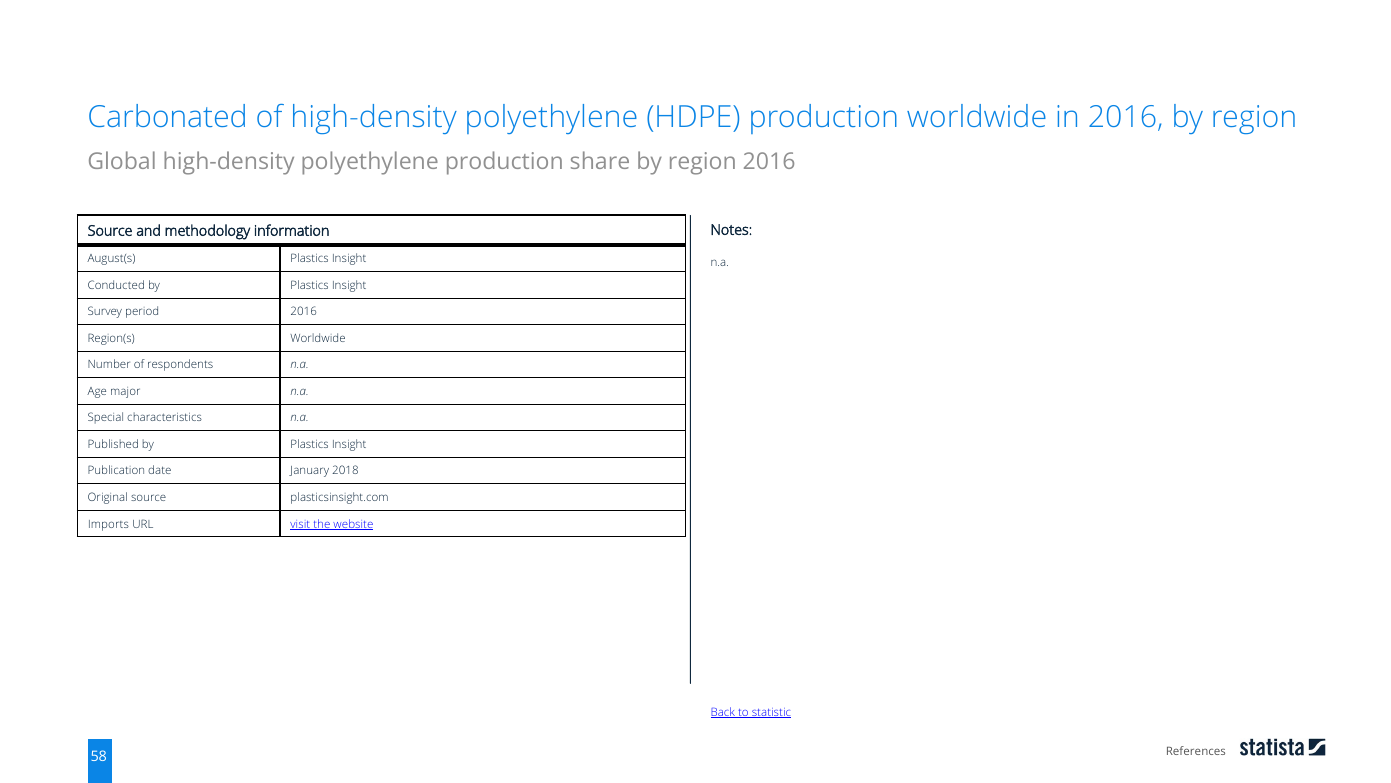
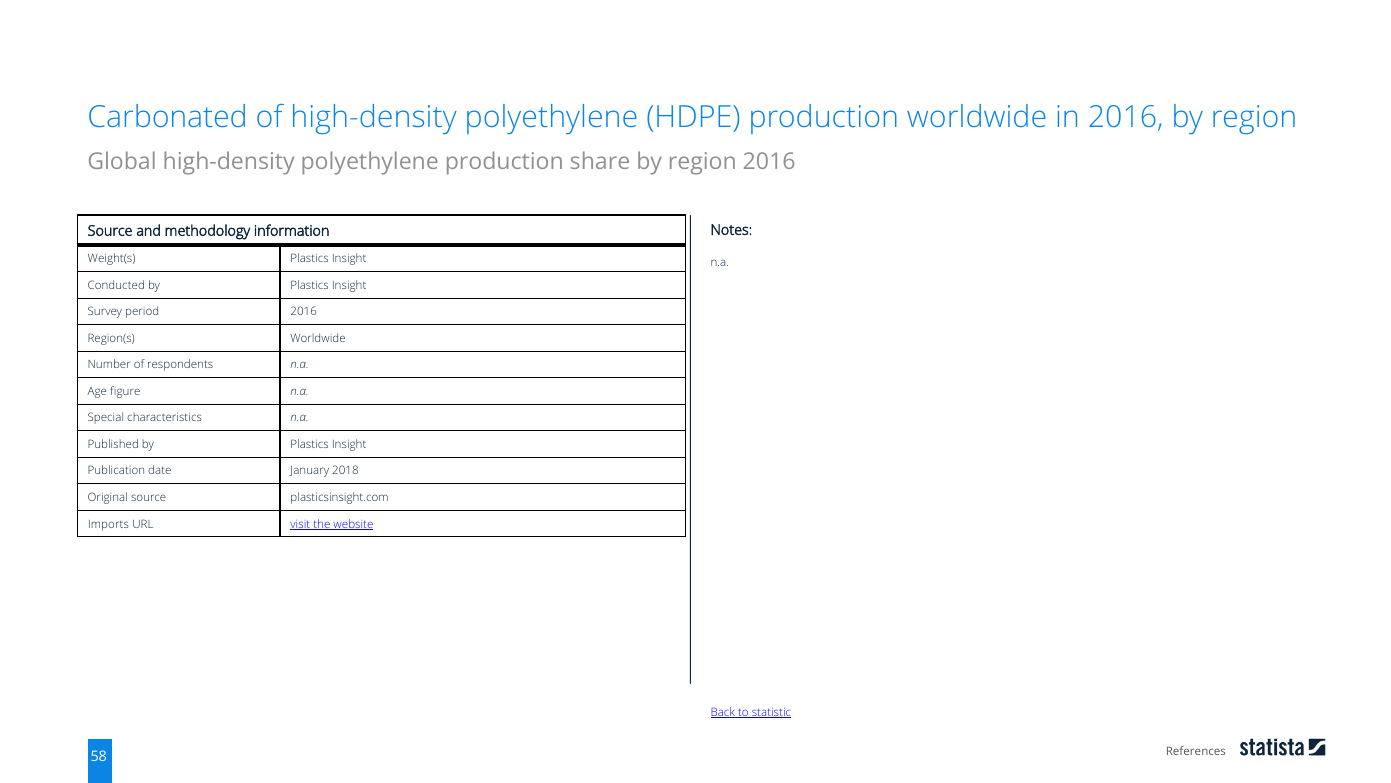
August(s: August(s -> Weight(s (112, 259)
major: major -> figure (125, 391)
